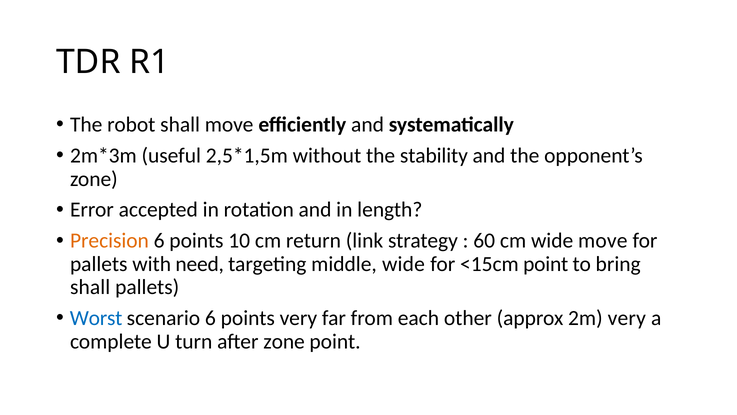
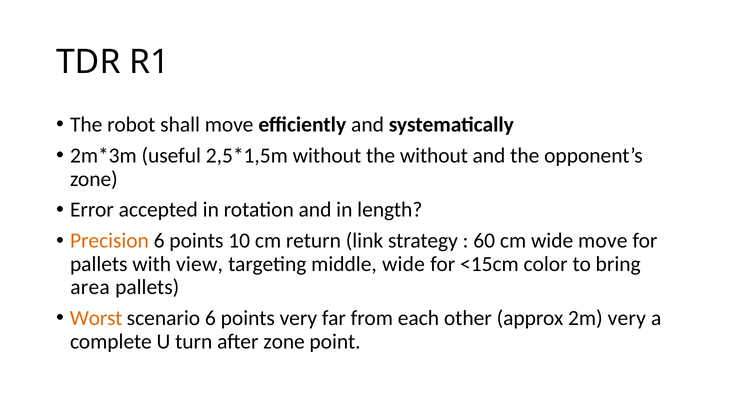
the stability: stability -> without (434, 156)
need: need -> view (199, 264)
<15cm point: point -> color (546, 264)
shall: shall -> area (90, 287)
Worst colour: blue -> orange (96, 318)
